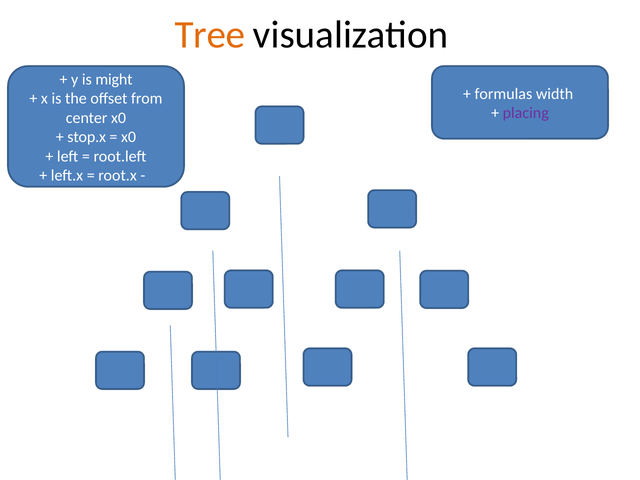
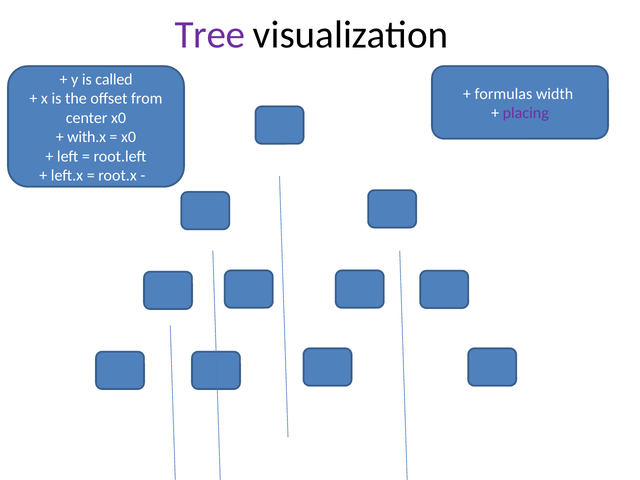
Tree colour: orange -> purple (210, 35)
might: might -> called (114, 80)
stop.x: stop.x -> with.x (87, 137)
